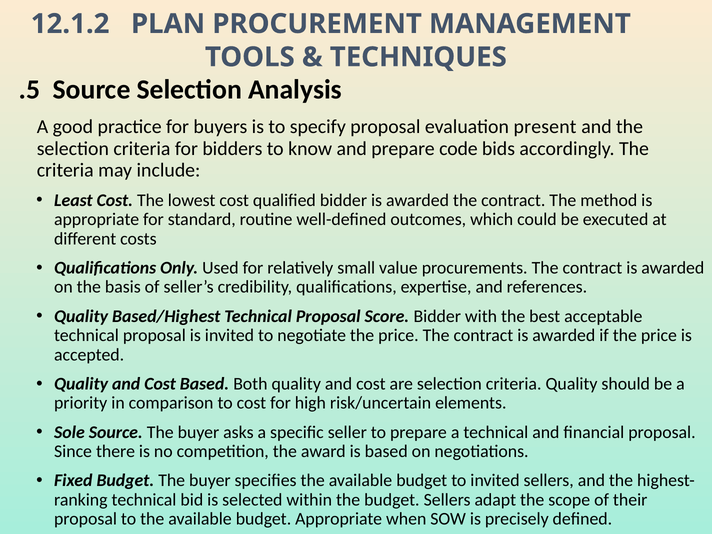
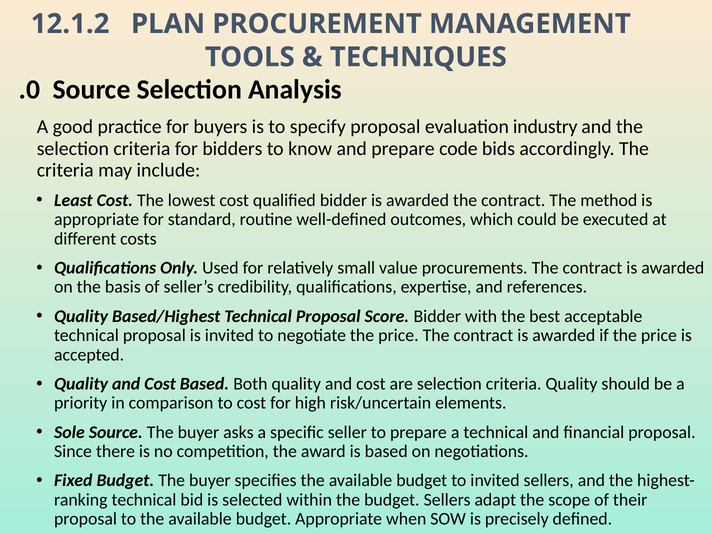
.5: .5 -> .0 (30, 90)
present: present -> industry (545, 127)
